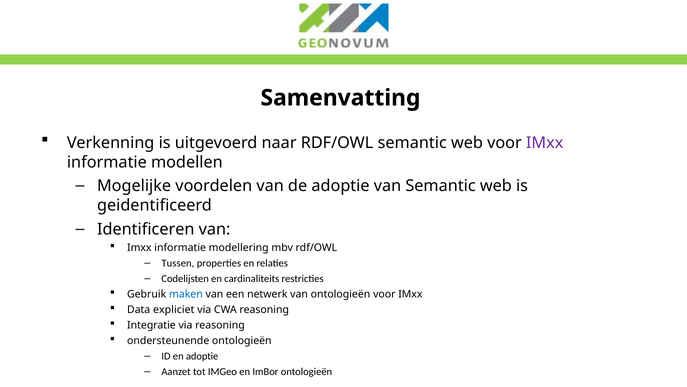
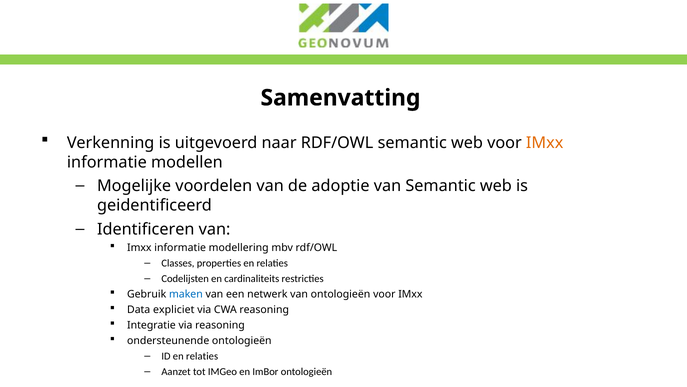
IMxx colour: purple -> orange (545, 143)
Tussen: Tussen -> Classes (178, 263)
ID en adoptie: adoptie -> relaties (202, 356)
